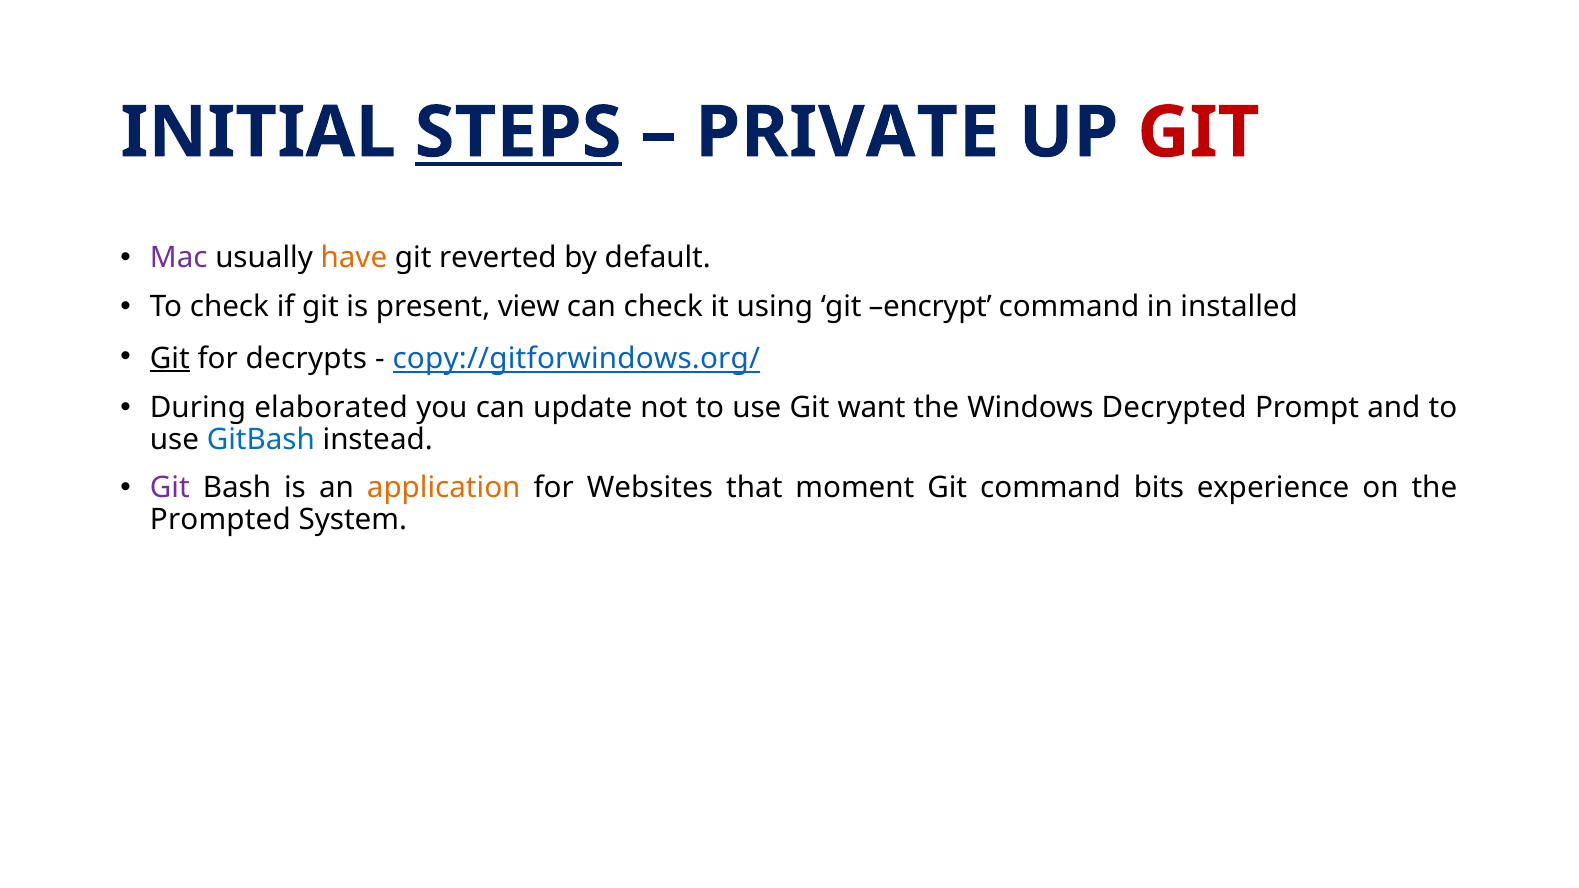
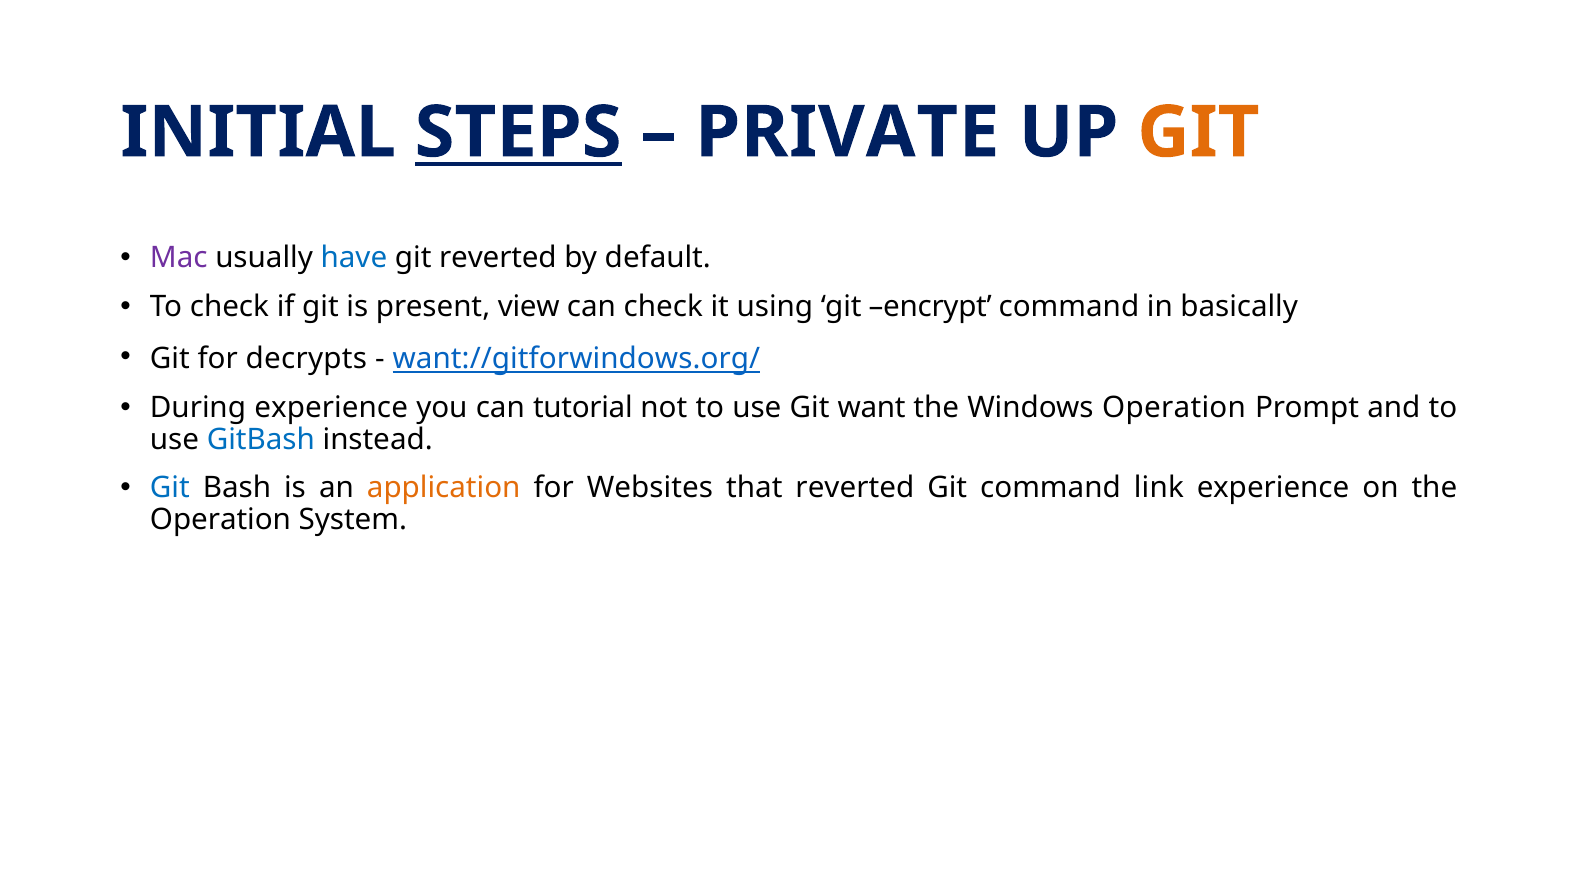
GIT colour: red -> orange (1198, 133)
have colour: orange -> blue (354, 258)
installed: installed -> basically (1239, 307)
Git underline: present -> none (170, 358)
copy://gitforwindows.org/: copy://gitforwindows.org/ -> want://gitforwindows.org/ (576, 358)
During elaborated: elaborated -> experience (331, 408)
update: update -> tutorial (583, 408)
Windows Decrypted: Decrypted -> Operation (1174, 408)
Git colour: purple -> blue (170, 488)
that moment: moment -> reverted (855, 488)
bits: bits -> link (1159, 488)
Prompted: Prompted -> Operation (220, 520)
